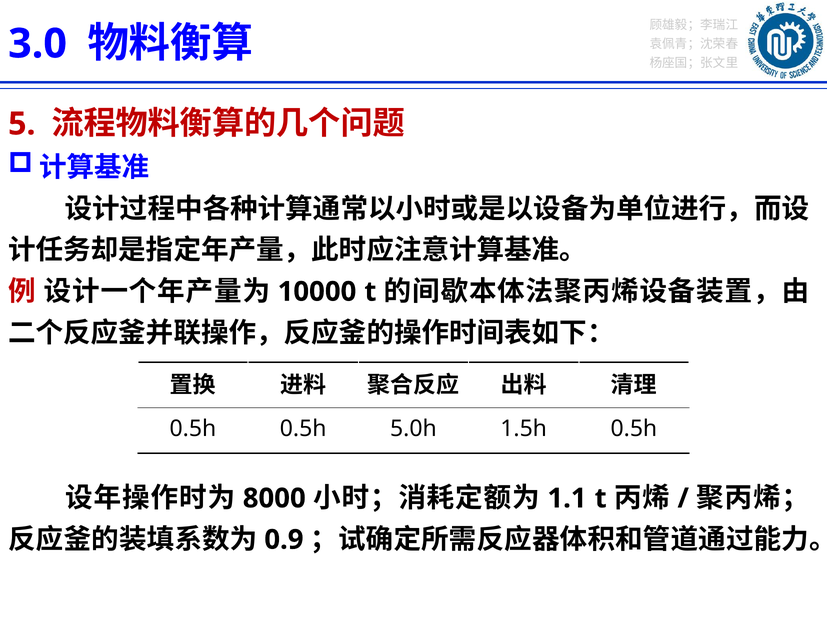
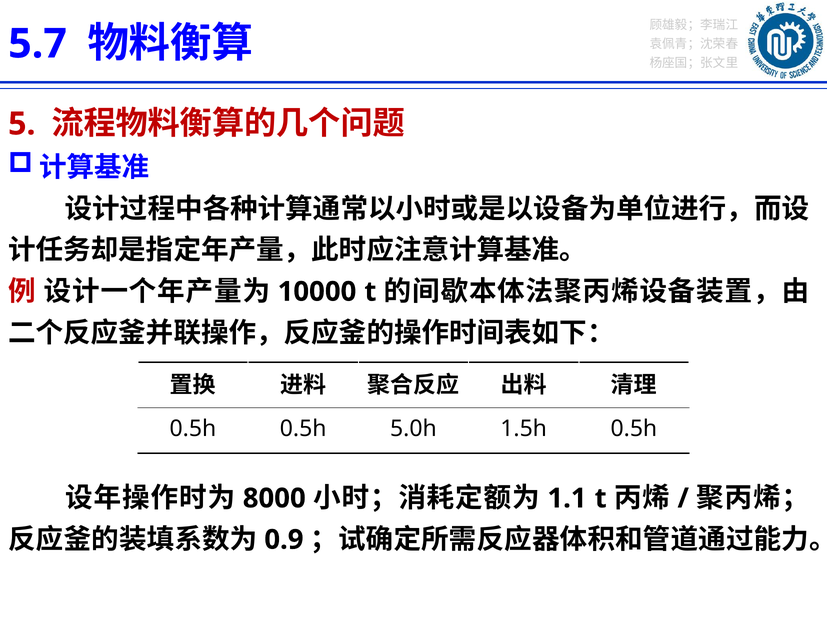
3.0: 3.0 -> 5.7 (38, 44)
